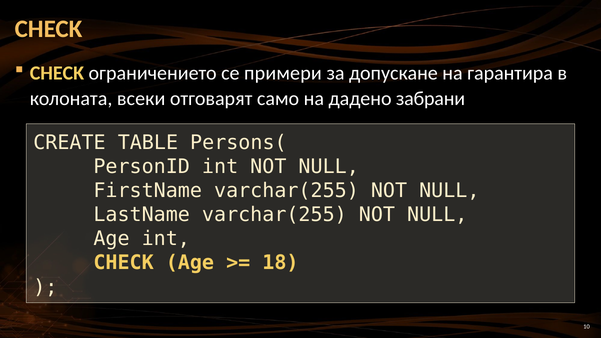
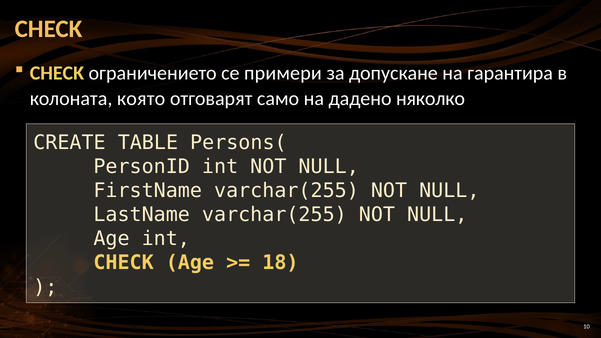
всеки: всеки -> която (141, 98)
забрани: забрани -> няколко (431, 98)
